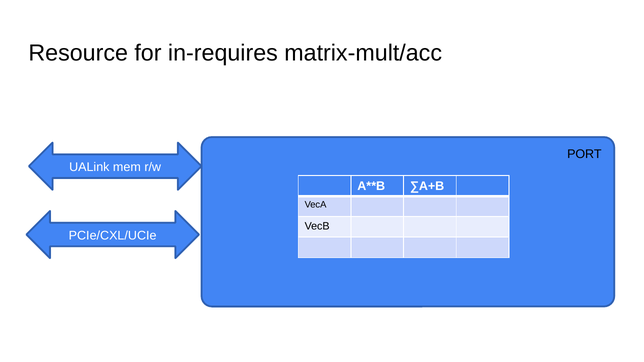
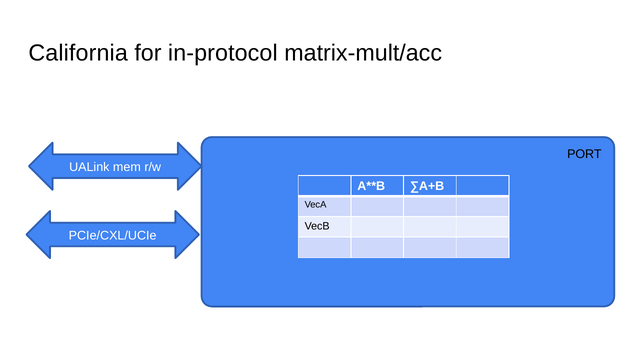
Resource: Resource -> California (78, 53)
in-requires: in-requires -> in-protocol (223, 53)
